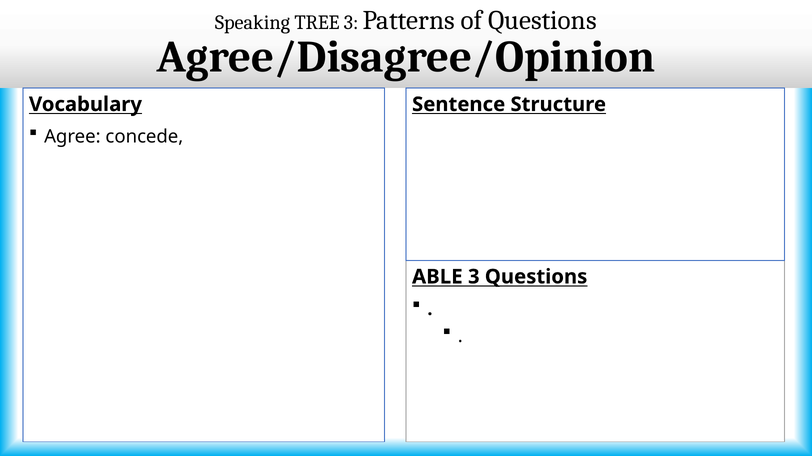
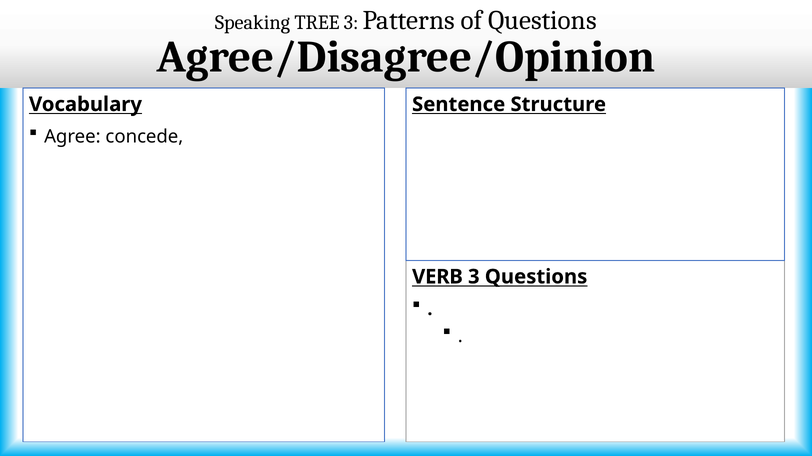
ABLE: ABLE -> VERB (437, 277)
